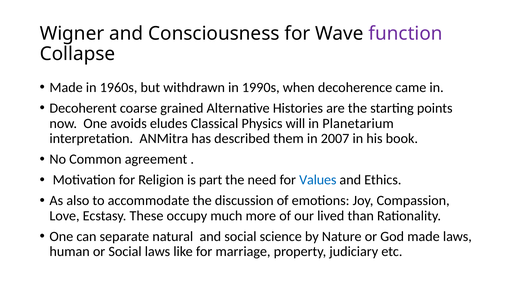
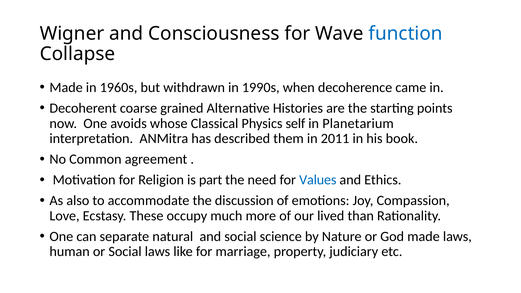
function colour: purple -> blue (406, 34)
eludes: eludes -> whose (169, 123)
will: will -> self (295, 123)
2007: 2007 -> 2011 (335, 139)
